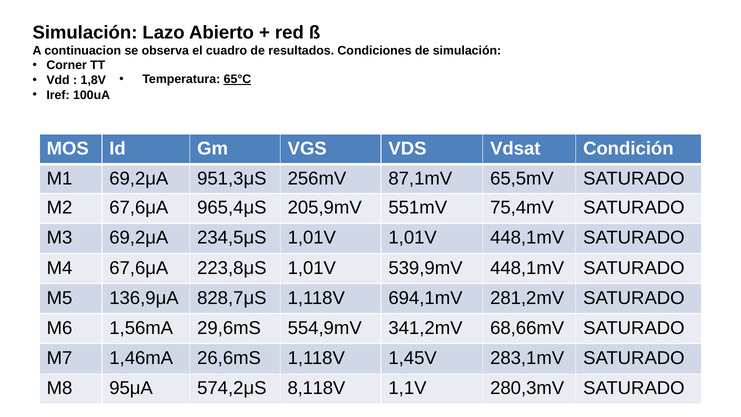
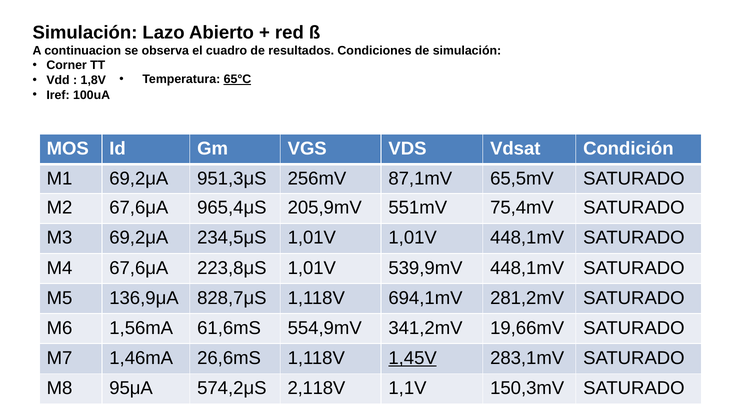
29,6mS: 29,6mS -> 61,6mS (229, 328)
68,66mV: 68,66mV -> 19,66mV (527, 328)
1,45V underline: none -> present (413, 358)
8,118V: 8,118V -> 2,118V (316, 388)
280,3mV: 280,3mV -> 150,3mV (527, 388)
